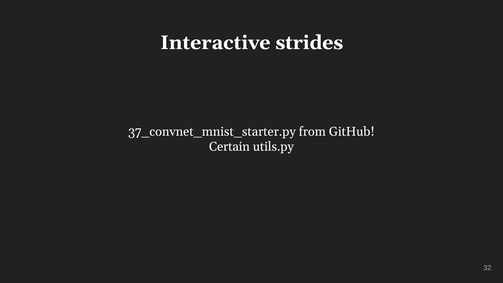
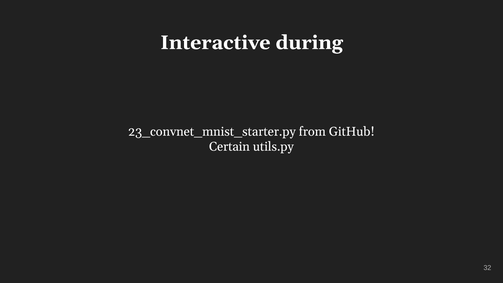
strides: strides -> during (309, 43)
37_convnet_mnist_starter.py: 37_convnet_mnist_starter.py -> 23_convnet_mnist_starter.py (212, 132)
